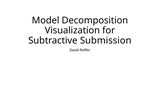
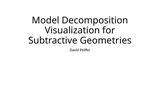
Submission: Submission -> Geometries (106, 40)
